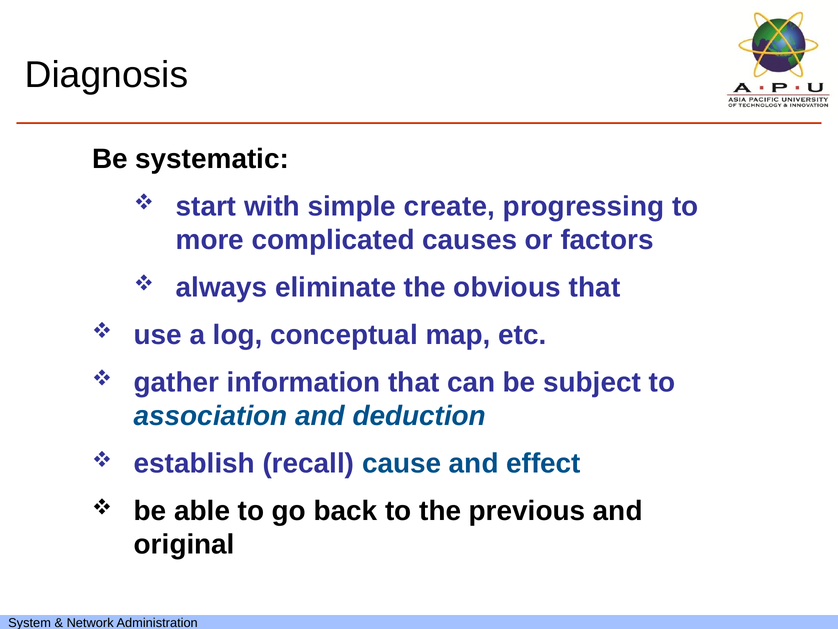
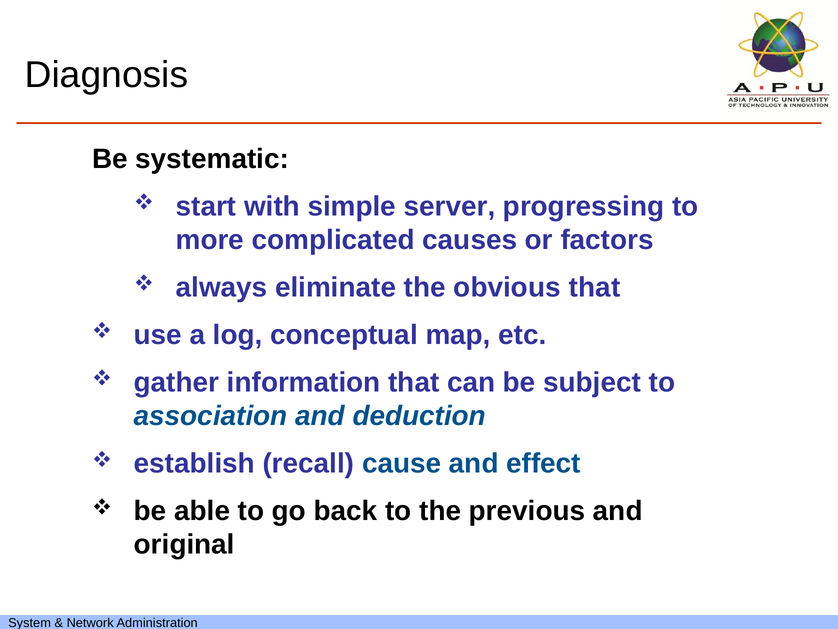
create: create -> server (450, 206)
